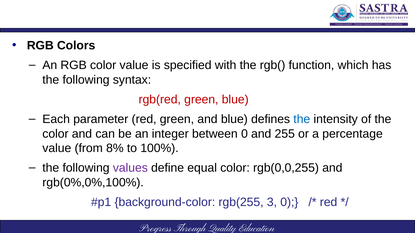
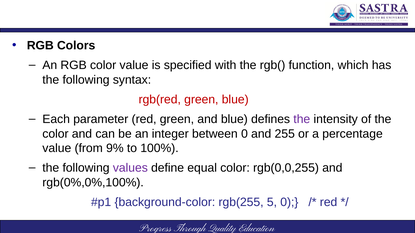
the colour: blue -> purple (302, 119)
8%: 8% -> 9% (115, 149)
3: 3 -> 5 (272, 202)
